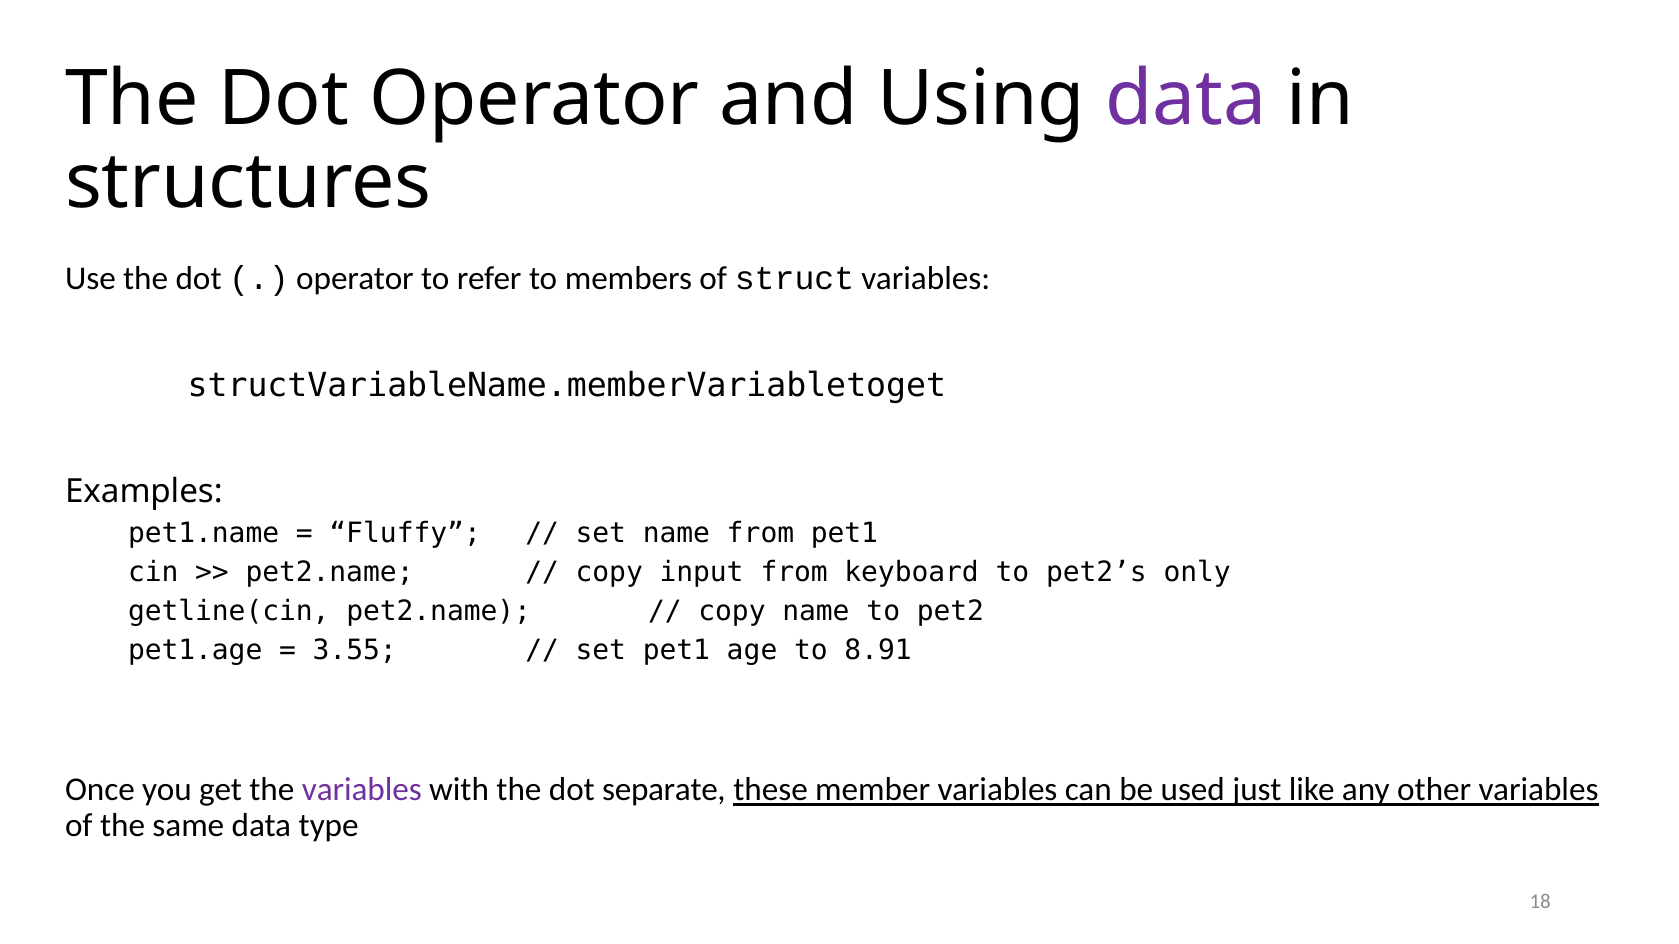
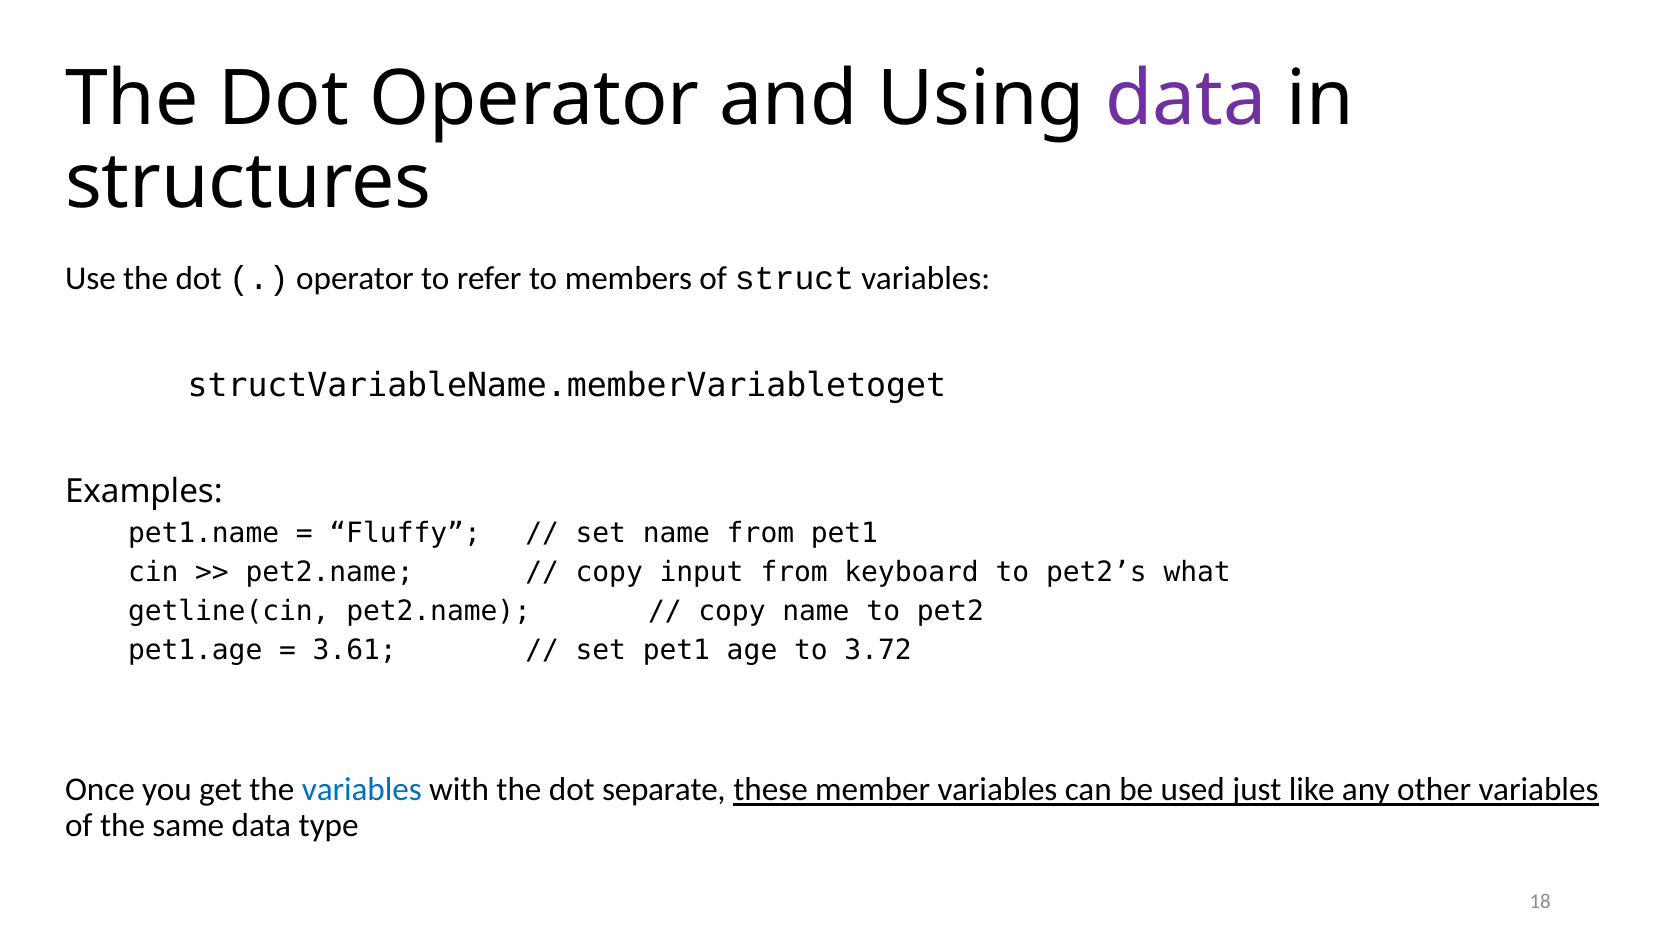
only: only -> what (1197, 573)
3.55: 3.55 -> 3.61 (355, 651)
8.91: 8.91 -> 3.72 (878, 651)
variables colour: purple -> blue (362, 790)
